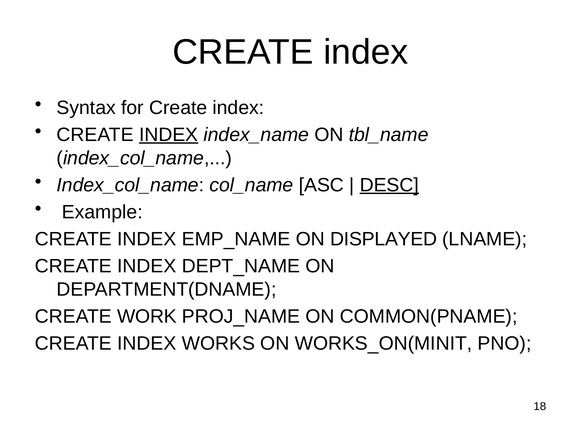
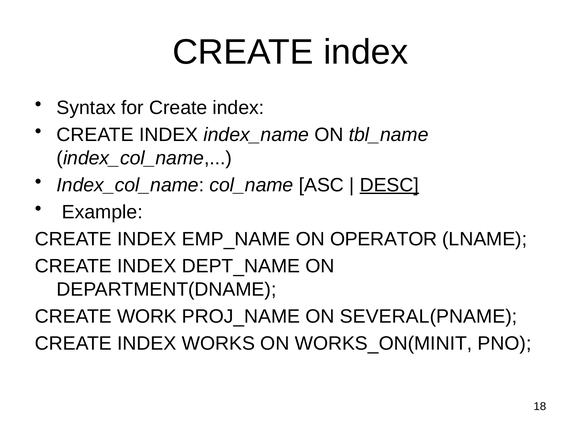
INDEX underline: present -> none (169, 135)
DISPLAYED: DISPLAYED -> OPERATOR (384, 240)
COMMON(PNAME: COMMON(PNAME -> SEVERAL(PNAME (429, 317)
